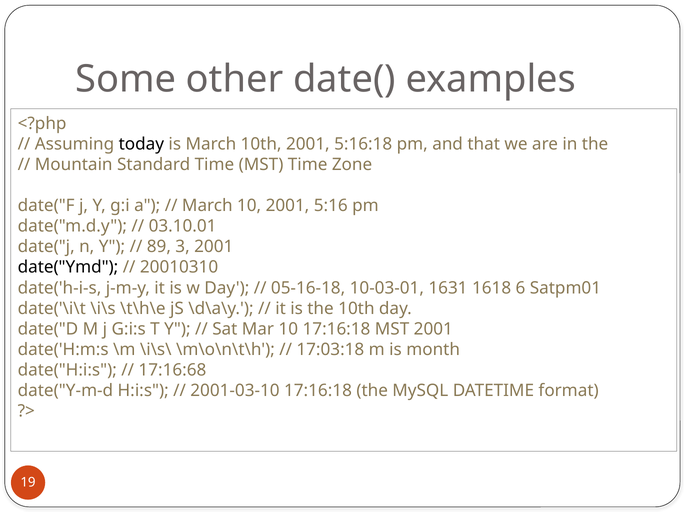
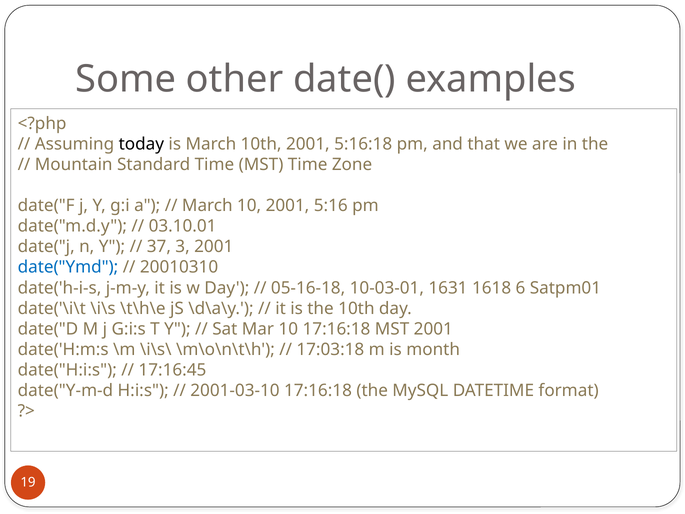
89: 89 -> 37 (159, 247)
date("Ymd colour: black -> blue (68, 267)
17:16:68: 17:16:68 -> 17:16:45 (172, 370)
